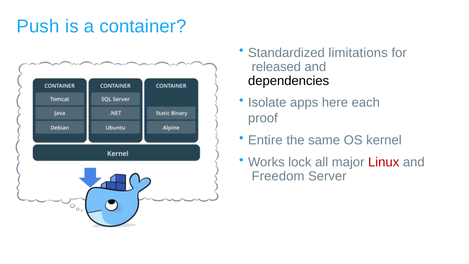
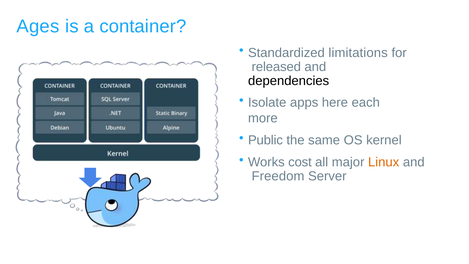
Push: Push -> Ages (38, 26)
proof: proof -> more (263, 118)
Entire: Entire -> Public (265, 140)
lock: lock -> cost (300, 162)
Linux colour: red -> orange (384, 162)
